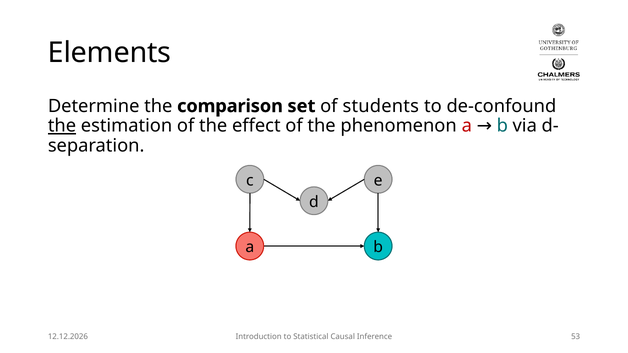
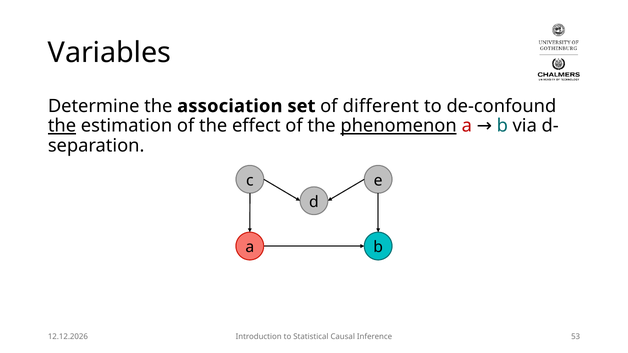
Elements: Elements -> Variables (110, 53)
comparison: comparison -> association (230, 106)
students: students -> different (381, 106)
phenomenon underline: none -> present (399, 126)
